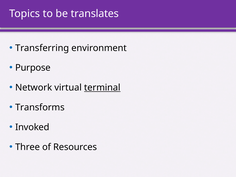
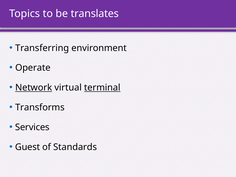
Purpose: Purpose -> Operate (33, 68)
Network underline: none -> present (34, 88)
Invoked: Invoked -> Services (32, 127)
Three: Three -> Guest (28, 147)
Resources: Resources -> Standards (75, 147)
